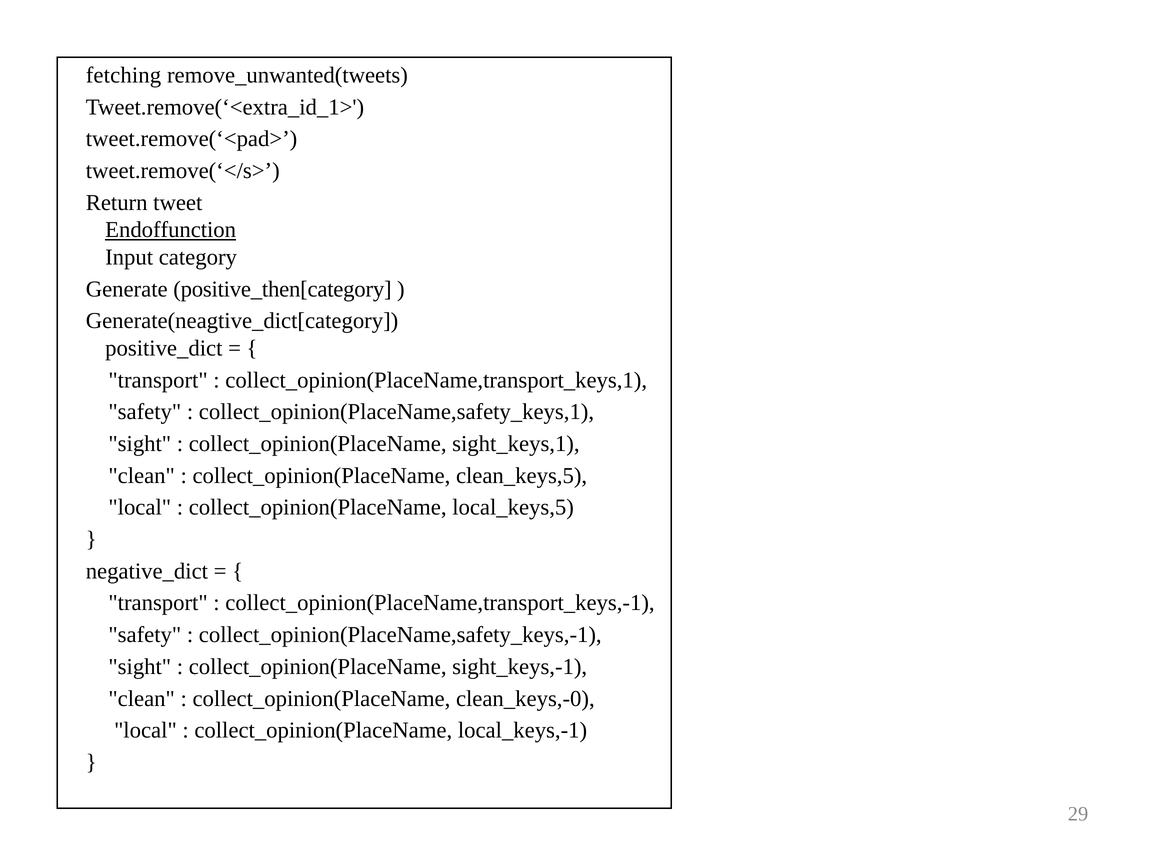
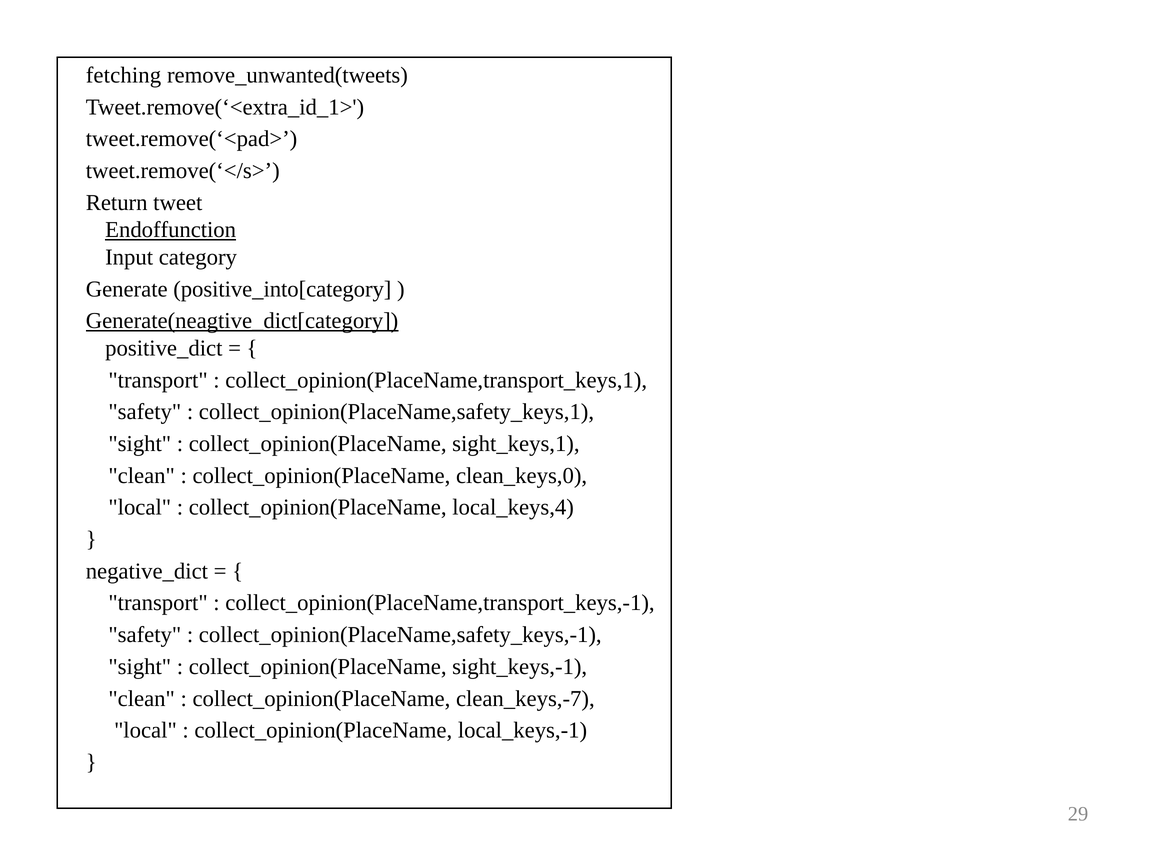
positive_then[category: positive_then[category -> positive_into[category (282, 289)
Generate(neagtive_dict[category underline: none -> present (242, 321)
clean_keys,5: clean_keys,5 -> clean_keys,0 (522, 476)
local_keys,5: local_keys,5 -> local_keys,4 (513, 507)
clean_keys,-0: clean_keys,-0 -> clean_keys,-7 (525, 699)
